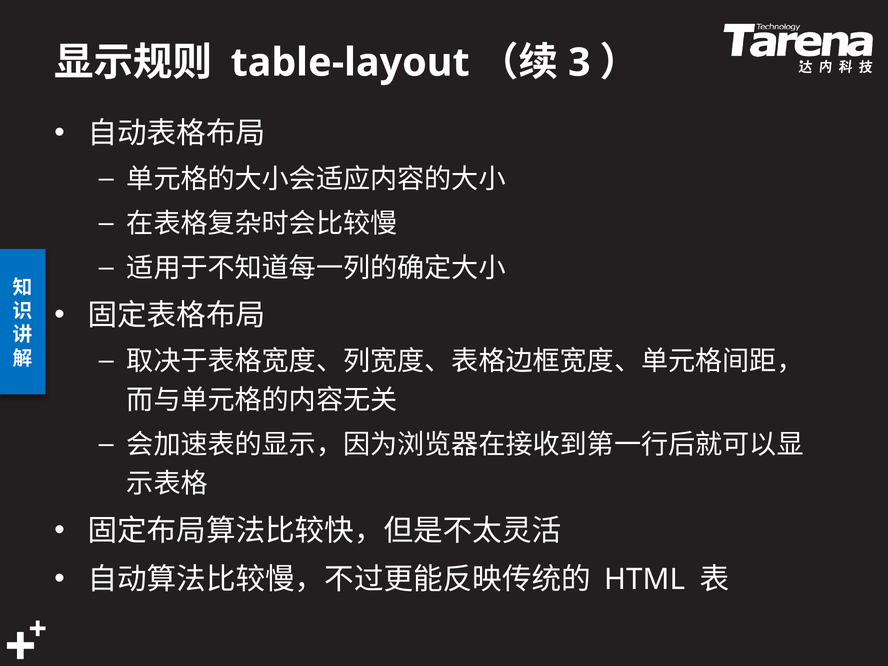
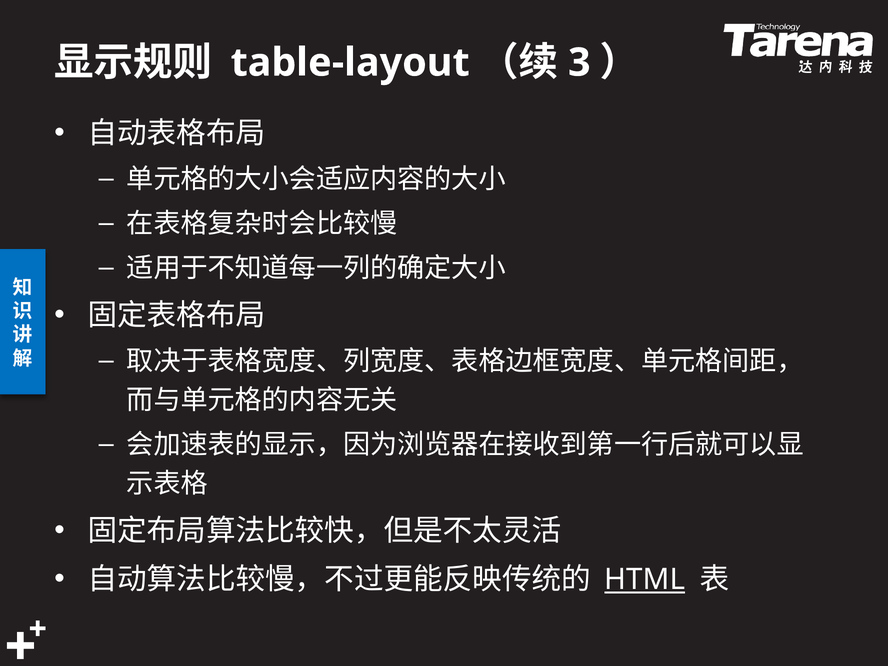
HTML underline: none -> present (645, 580)
